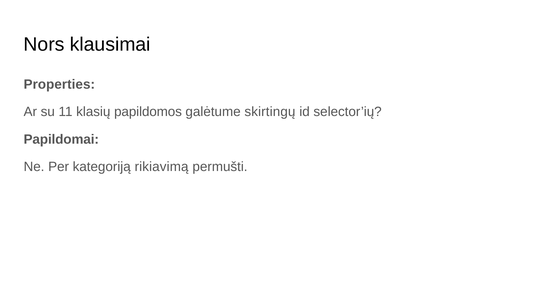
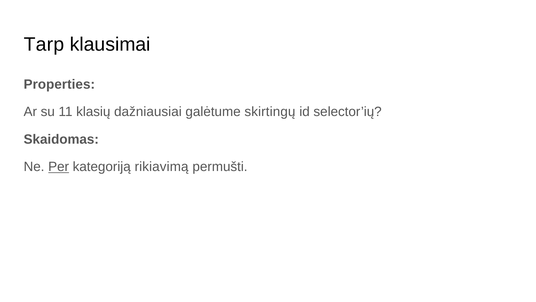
Nors: Nors -> Tarp (44, 44)
papildomos: papildomos -> dažniausiai (148, 112)
Papildomai: Papildomai -> Skaidomas (61, 139)
Per underline: none -> present (59, 167)
